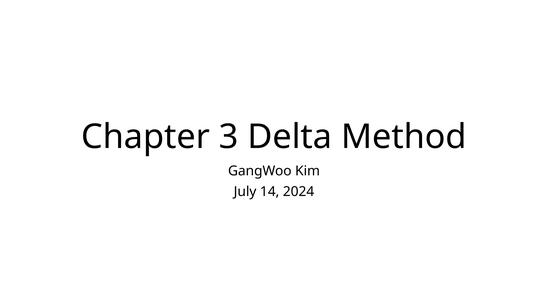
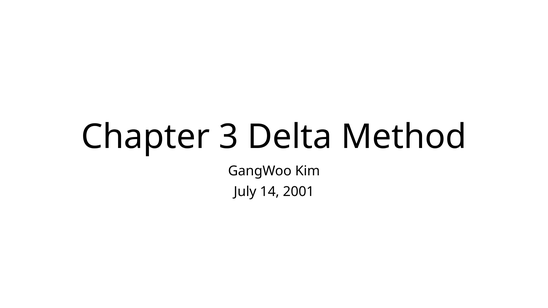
2024: 2024 -> 2001 (299, 192)
